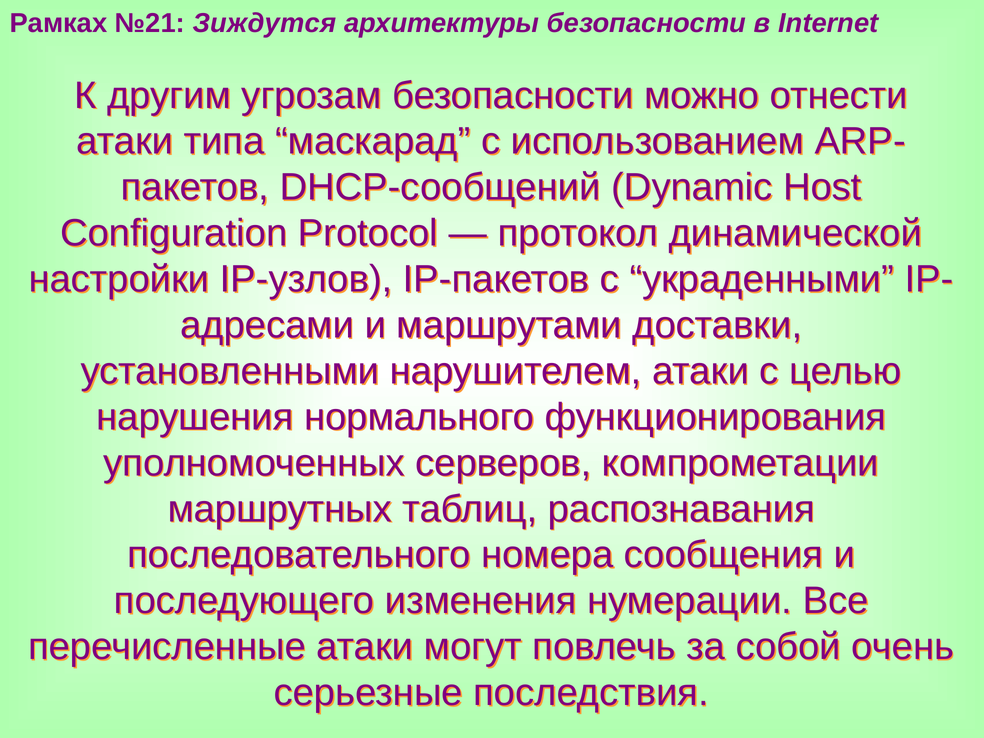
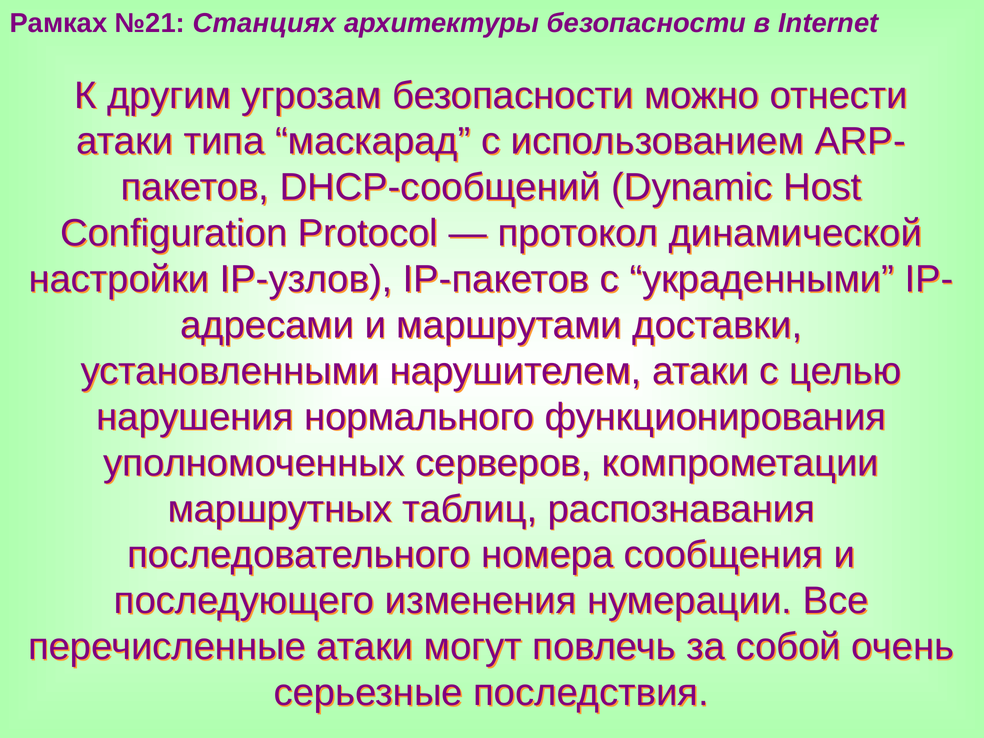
Зиждутся: Зиждутся -> Станциях (264, 23)
